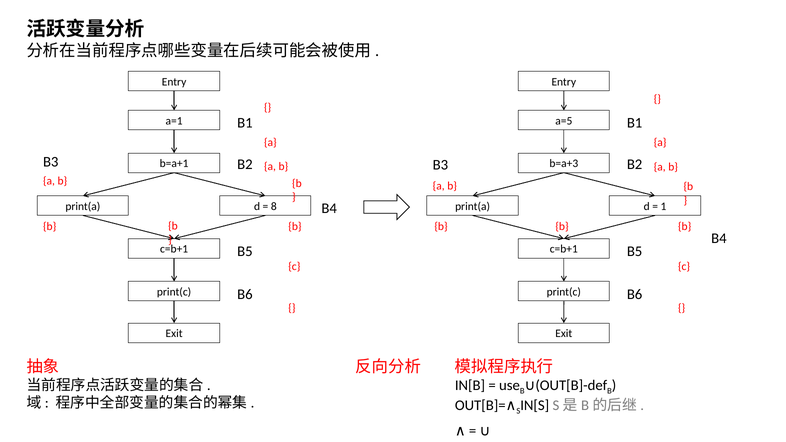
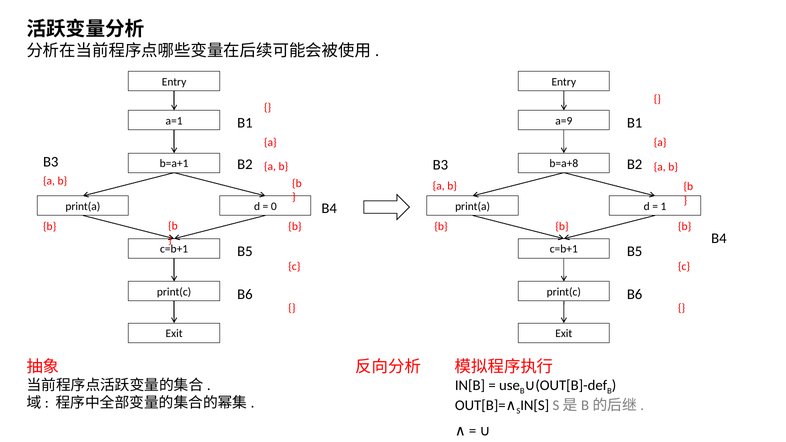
a=5: a=5 -> a=9 (564, 121)
b=a+3: b=a+3 -> b=a+8 (564, 164)
8: 8 -> 0 (274, 207)
